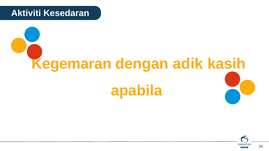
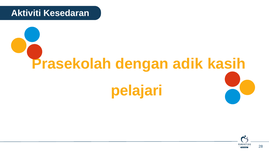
Kegemaran: Kegemaran -> Prasekolah (71, 64)
apabila: apabila -> pelajari (137, 91)
